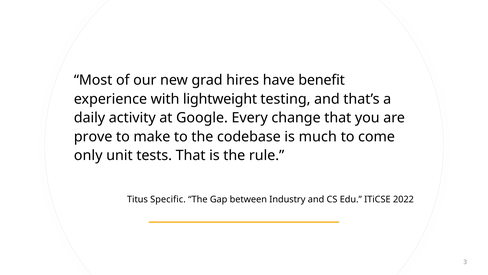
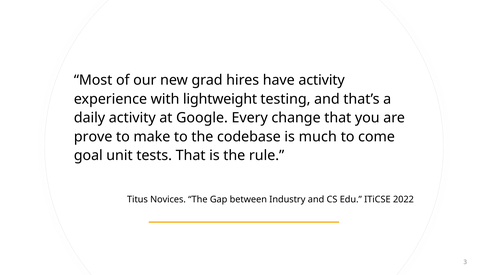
have benefit: benefit -> activity (322, 80)
only: only -> goal (88, 155)
Specific: Specific -> Novices (168, 199)
